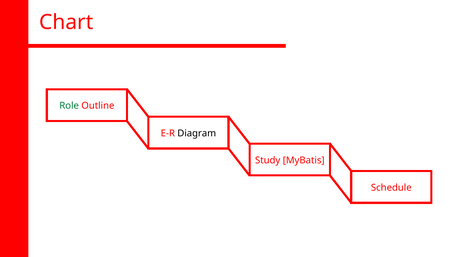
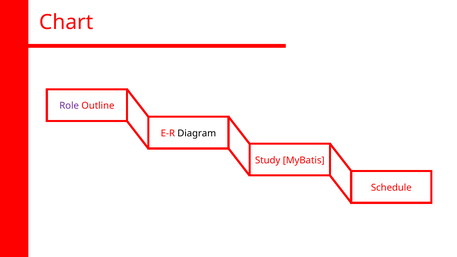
Role colour: green -> purple (69, 106)
